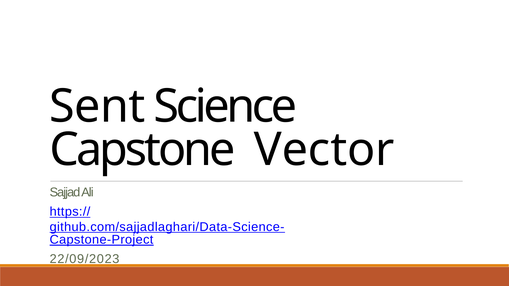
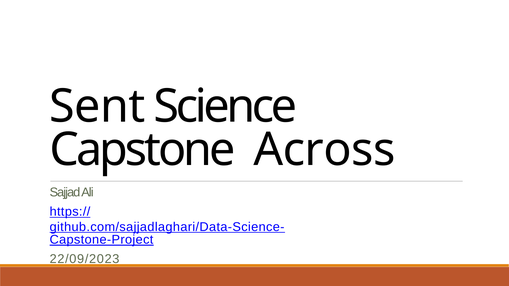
Vector: Vector -> Across (324, 150)
